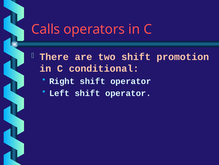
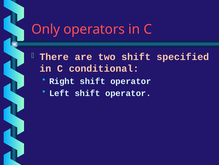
Calls: Calls -> Only (46, 29)
promotion: promotion -> specified (183, 57)
